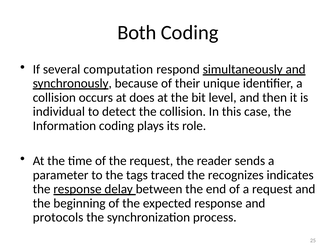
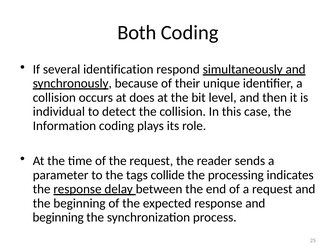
computation: computation -> identification (118, 69)
traced: traced -> collide (168, 175)
recognizes: recognizes -> processing (236, 175)
protocols: protocols -> beginning (58, 217)
